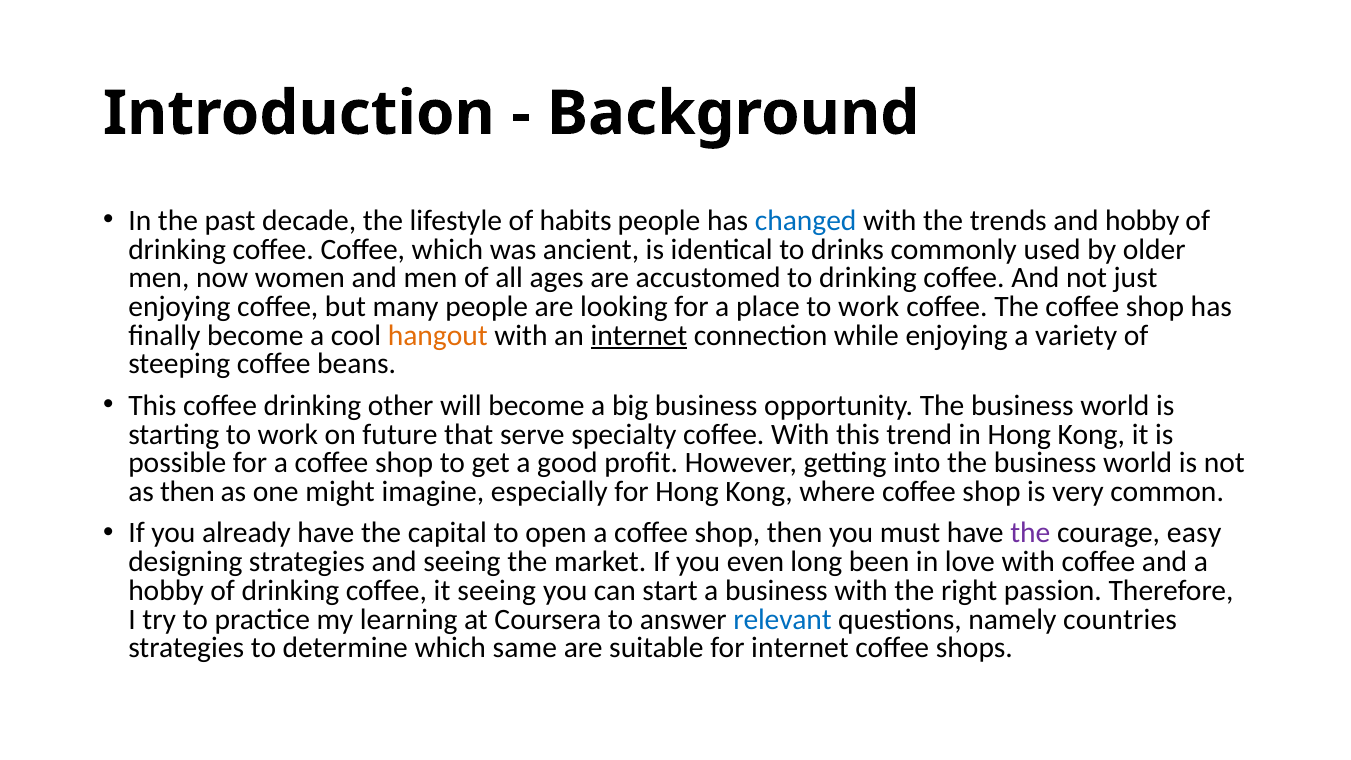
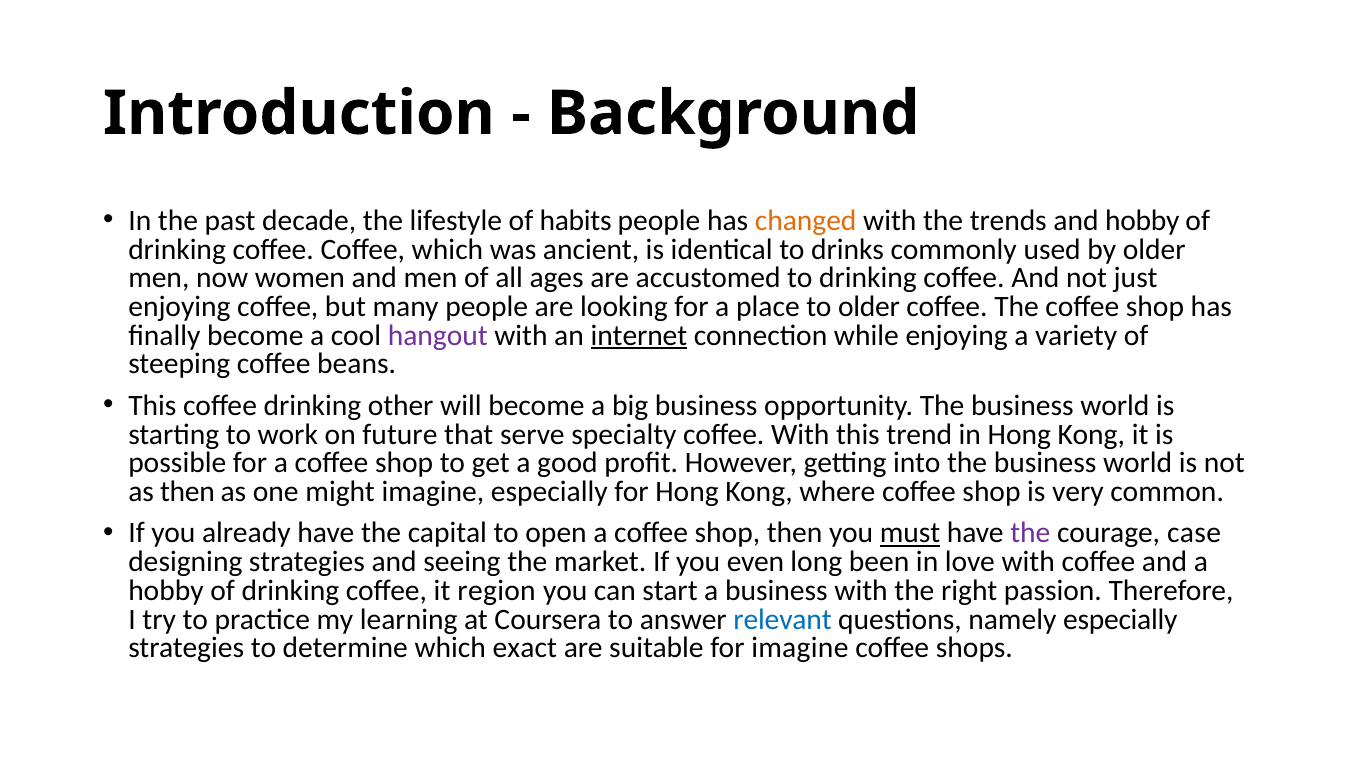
changed colour: blue -> orange (806, 221)
place to work: work -> older (869, 307)
hangout colour: orange -> purple (438, 335)
must underline: none -> present (910, 533)
easy: easy -> case (1194, 533)
it seeing: seeing -> region (497, 591)
namely countries: countries -> especially (1120, 619)
same: same -> exact (525, 648)
for internet: internet -> imagine (800, 648)
